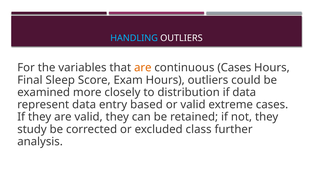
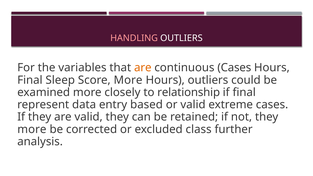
HANDLING colour: light blue -> pink (134, 38)
Score Exam: Exam -> More (128, 80)
distribution: distribution -> relationship (189, 92)
if data: data -> final (244, 92)
study: study -> more (32, 129)
